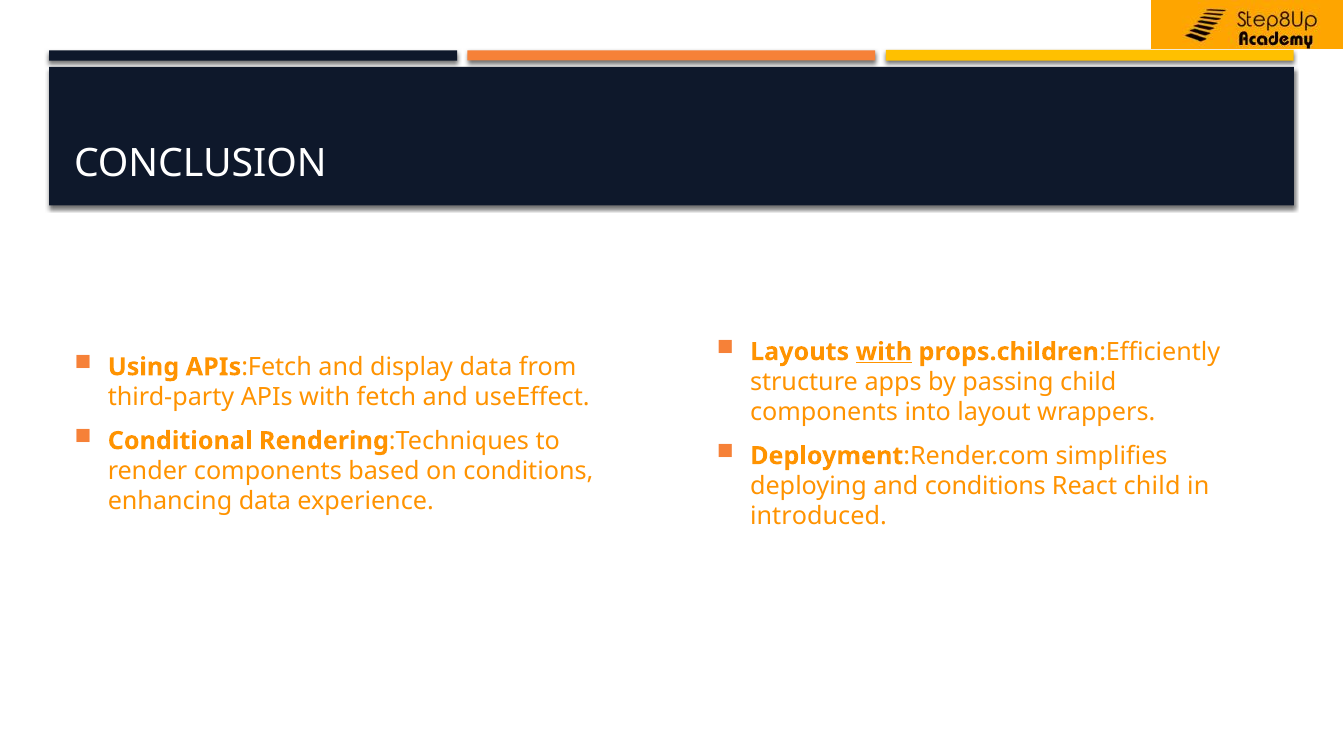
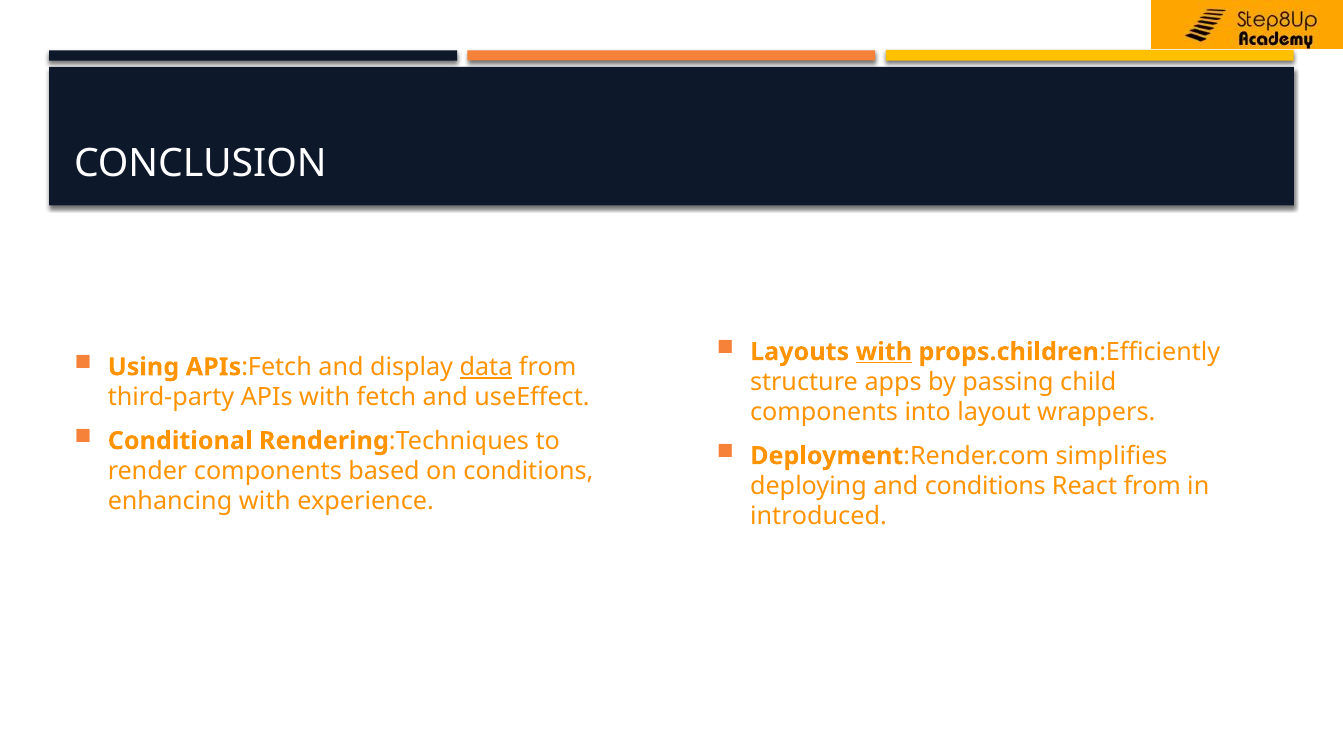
data underline: none -> present (486, 367)
React child: child -> from (1152, 486)
enhancing data: data -> with (265, 501)
